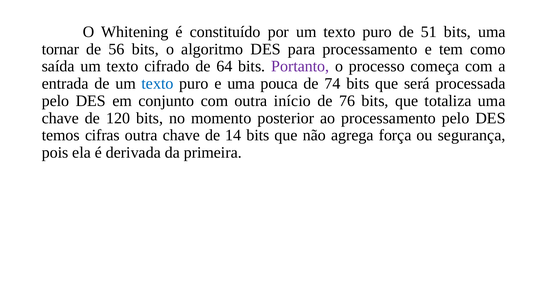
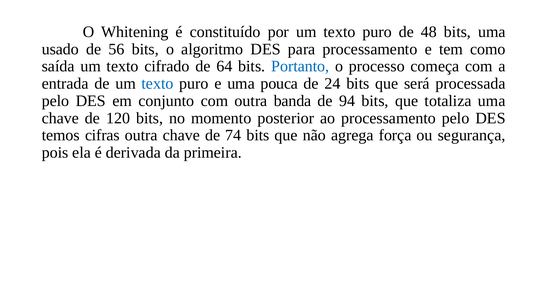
51: 51 -> 48 (429, 32)
tornar: tornar -> usado (60, 49)
Portanto colour: purple -> blue (300, 66)
74: 74 -> 24 (333, 84)
início: início -> banda (293, 101)
76: 76 -> 94 (347, 101)
14: 14 -> 74 (233, 135)
